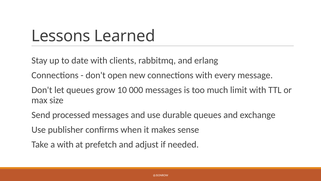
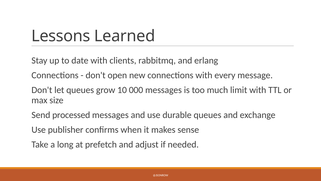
a with: with -> long (65, 144)
